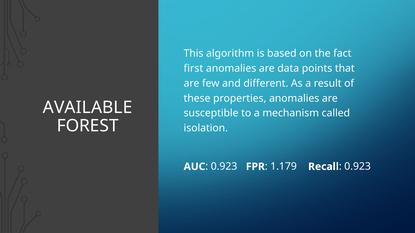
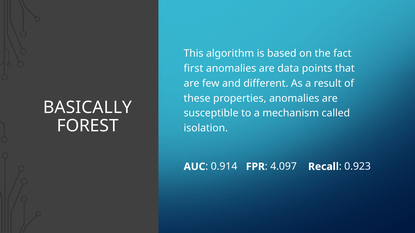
AVAILABLE: AVAILABLE -> BASICALLY (88, 108)
0.923: 0.923 -> 0.914 (224, 167)
1.179: 1.179 -> 4.097 (284, 167)
